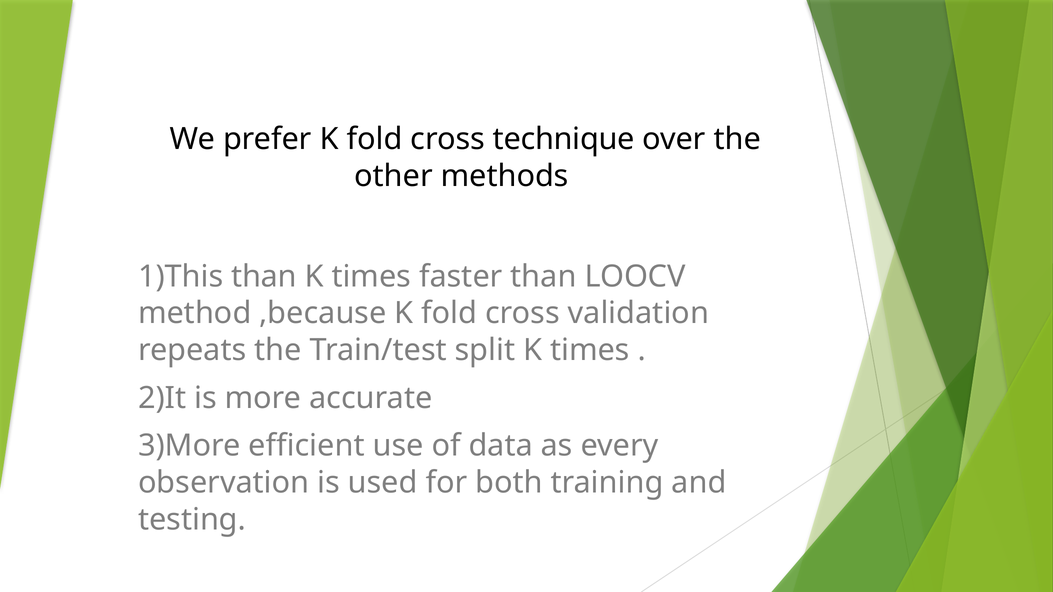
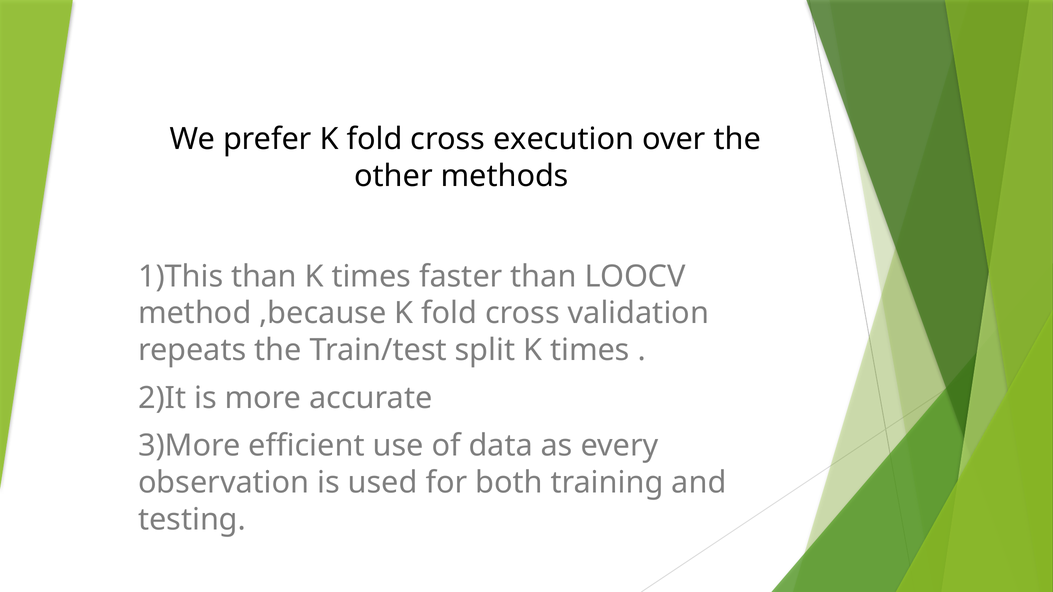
technique: technique -> execution (564, 139)
